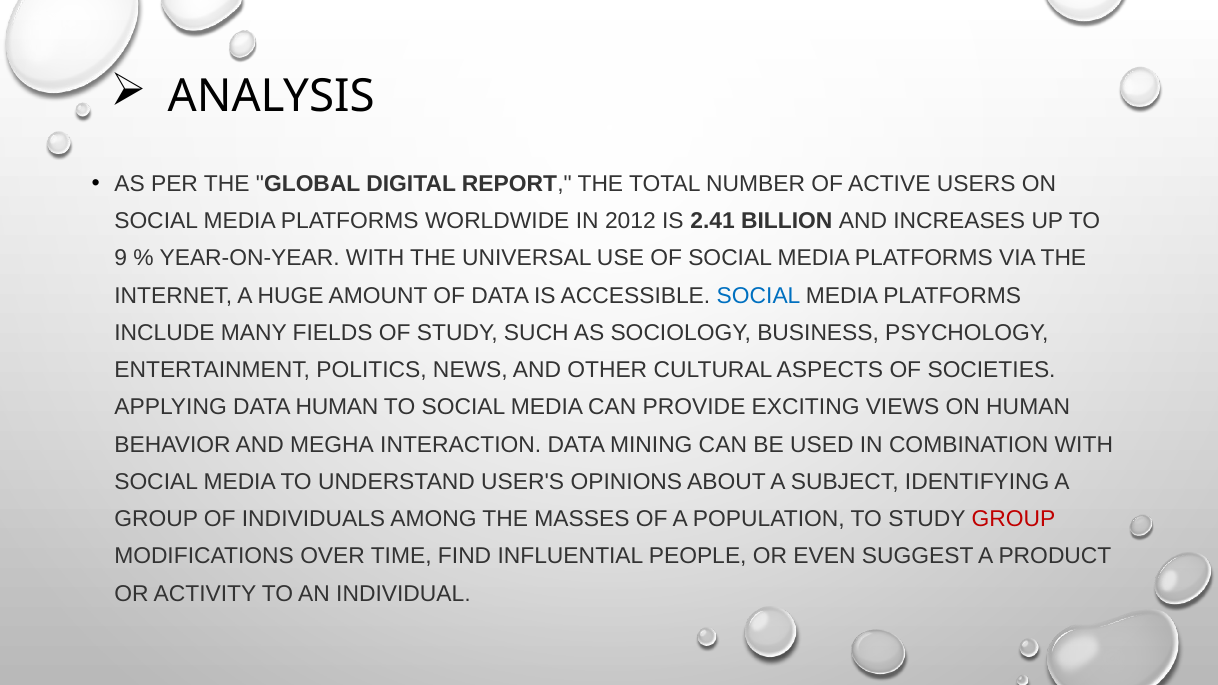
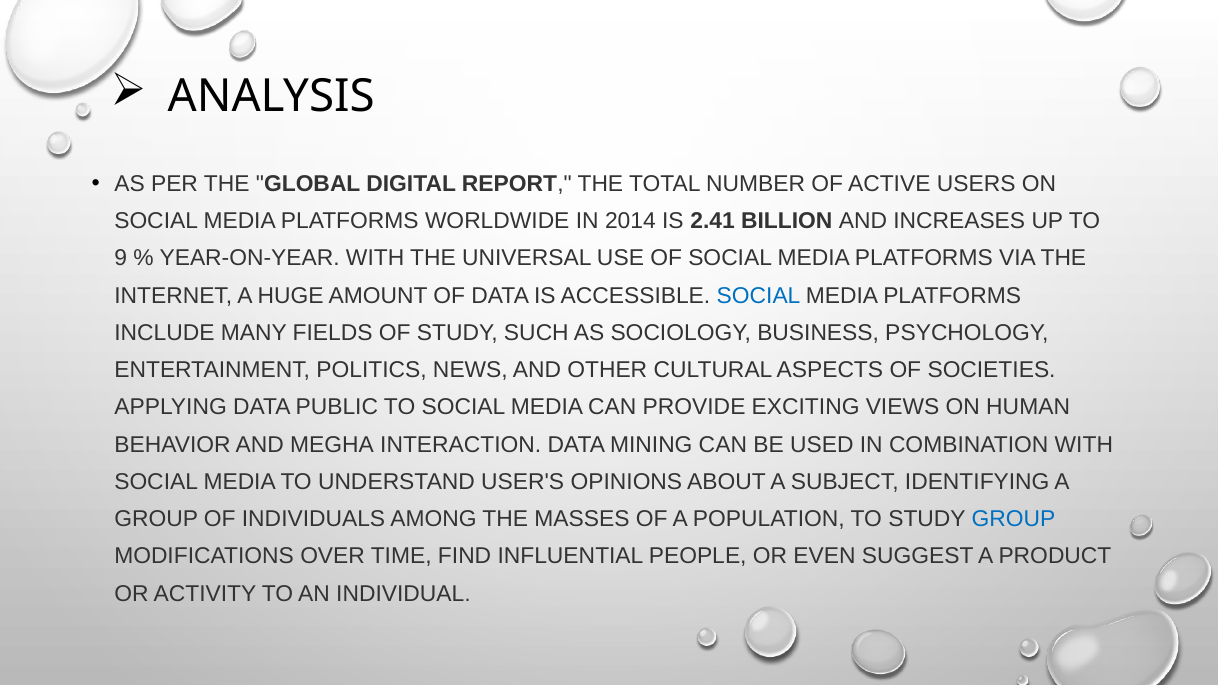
2012: 2012 -> 2014 (630, 221)
DATA HUMAN: HUMAN -> PUBLIC (337, 407)
GROUP colour: red -> blue (1013, 519)
